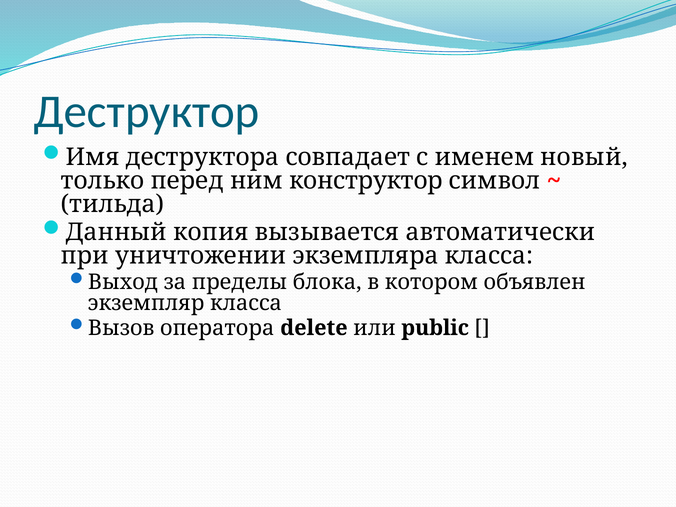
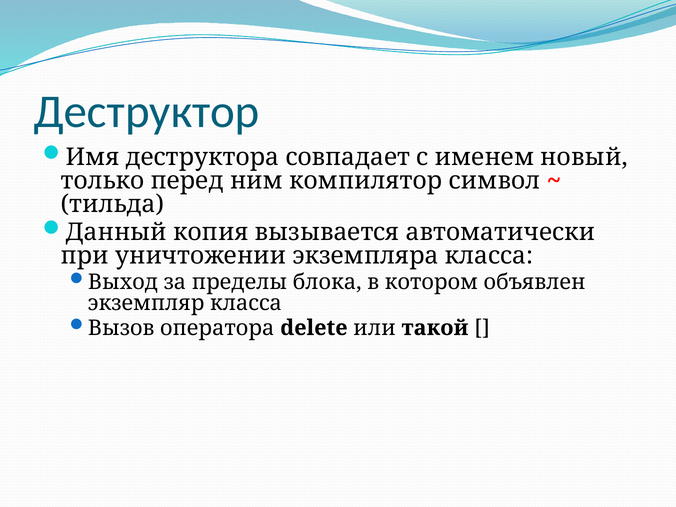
конструктор: конструктор -> компилятор (366, 181)
public: public -> такой (435, 328)
